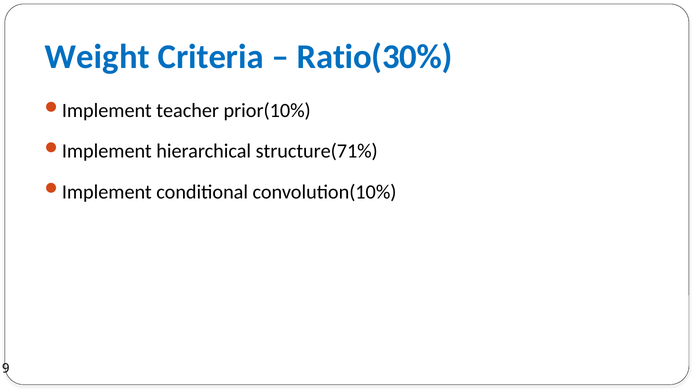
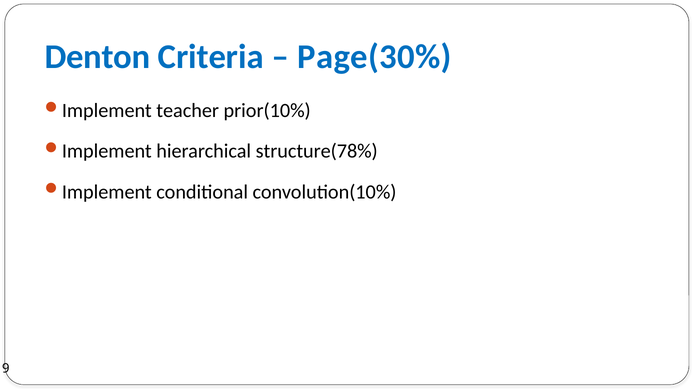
Weight: Weight -> Denton (97, 57)
Ratio(30%: Ratio(30% -> Page(30% (374, 57)
structure(71%: structure(71% -> structure(78% (317, 151)
